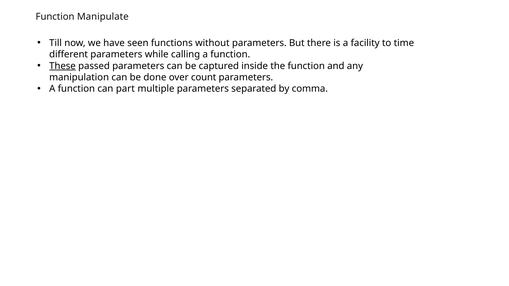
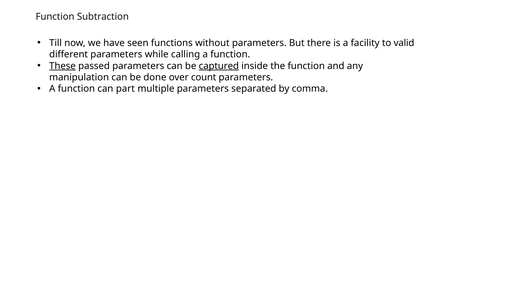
Manipulate: Manipulate -> Subtraction (103, 17)
time: time -> valid (404, 43)
captured underline: none -> present (219, 66)
